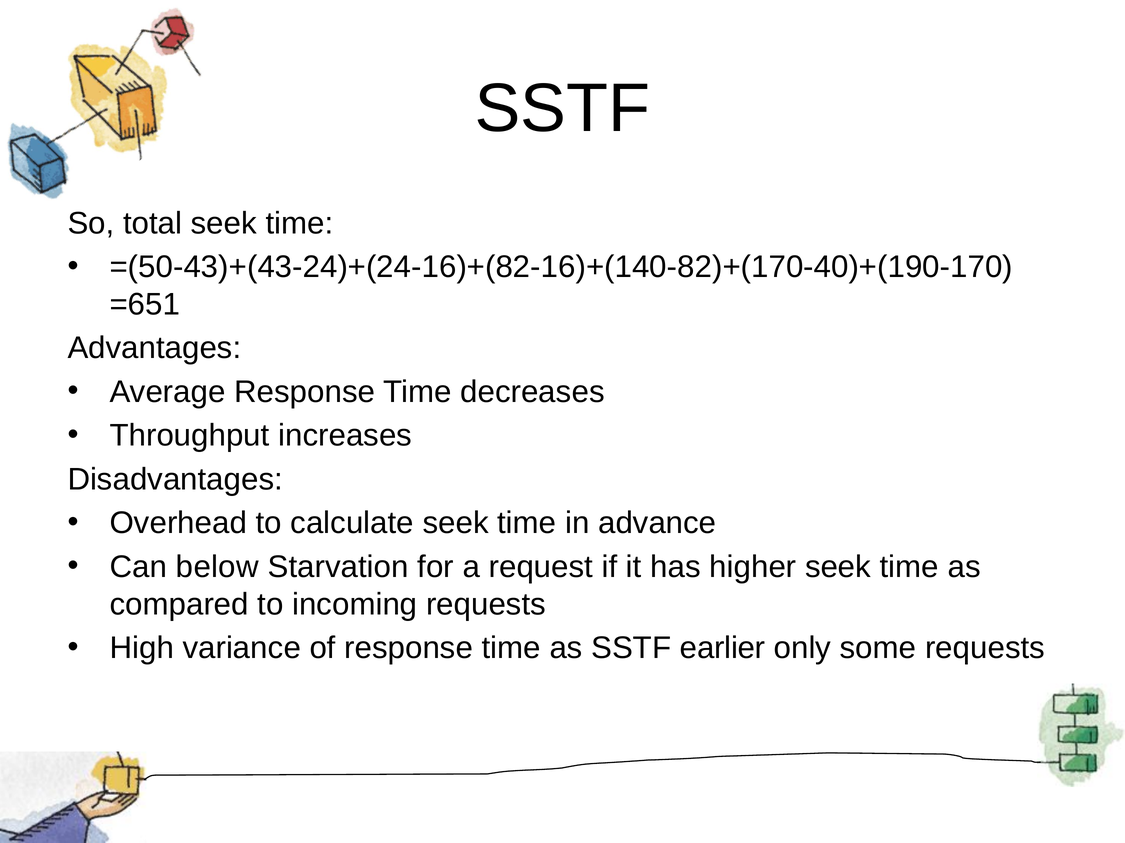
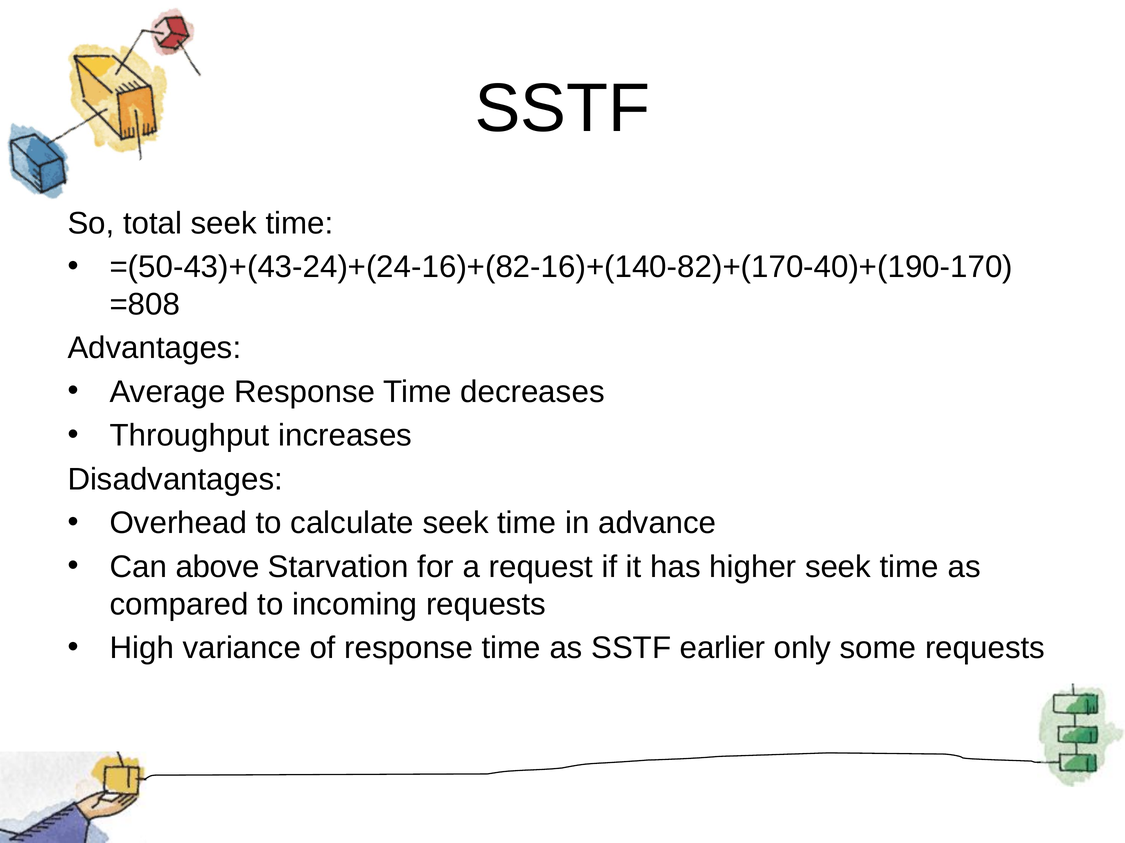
=651: =651 -> =808 (145, 305)
below: below -> above (218, 567)
